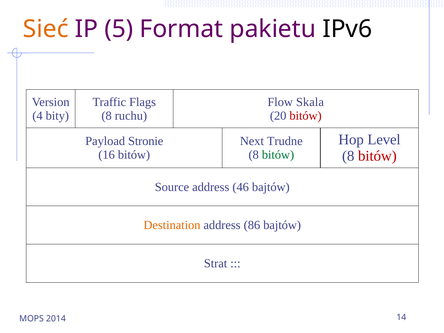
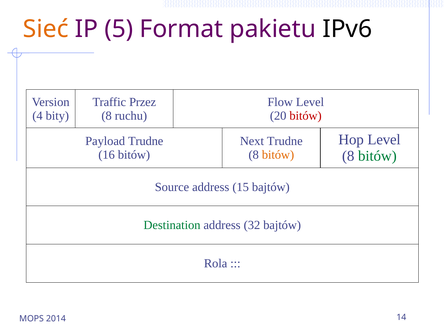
Flags: Flags -> Przez (143, 102)
Flow Skala: Skala -> Level (310, 102)
Payload Stronie: Stronie -> Trudne (146, 141)
bitów colour: green -> orange (278, 155)
bitów colour: red -> green (377, 156)
46: 46 -> 15 (241, 187)
Destination colour: orange -> green (172, 225)
86: 86 -> 32 (252, 225)
Strat: Strat -> Rola (216, 263)
